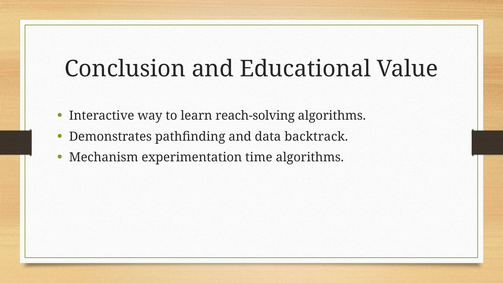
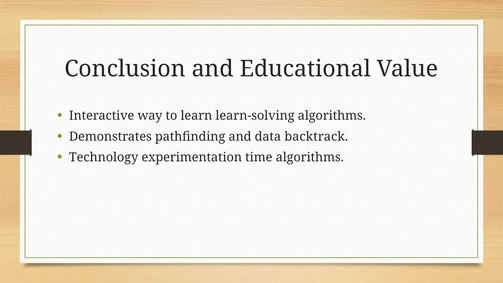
reach-solving: reach-solving -> learn-solving (255, 116)
Mechanism: Mechanism -> Technology (104, 157)
